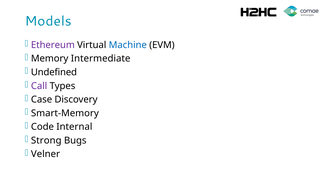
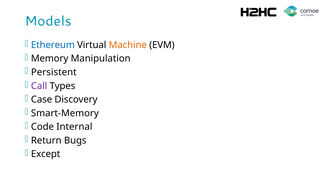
Ethereum colour: purple -> blue (53, 45)
Machine colour: blue -> orange (128, 45)
Intermediate: Intermediate -> Manipulation (101, 59)
Undefined: Undefined -> Persistent (54, 72)
Strong: Strong -> Return (46, 141)
Velner: Velner -> Except (46, 154)
